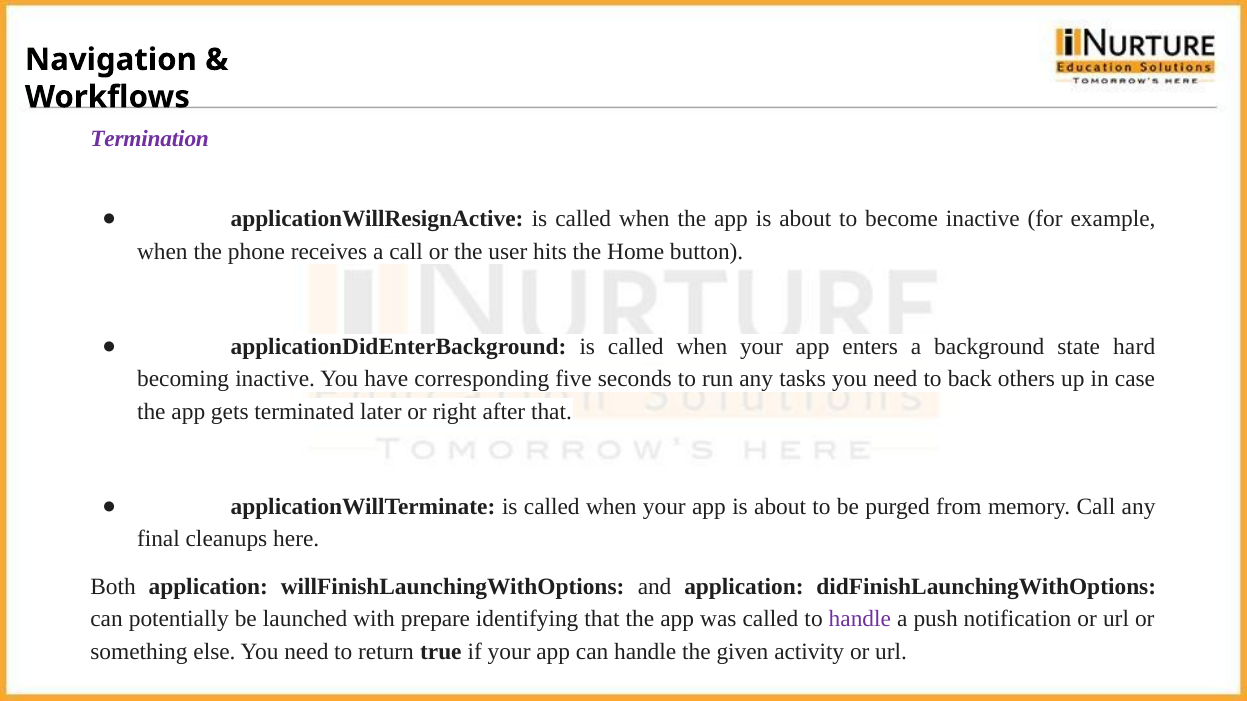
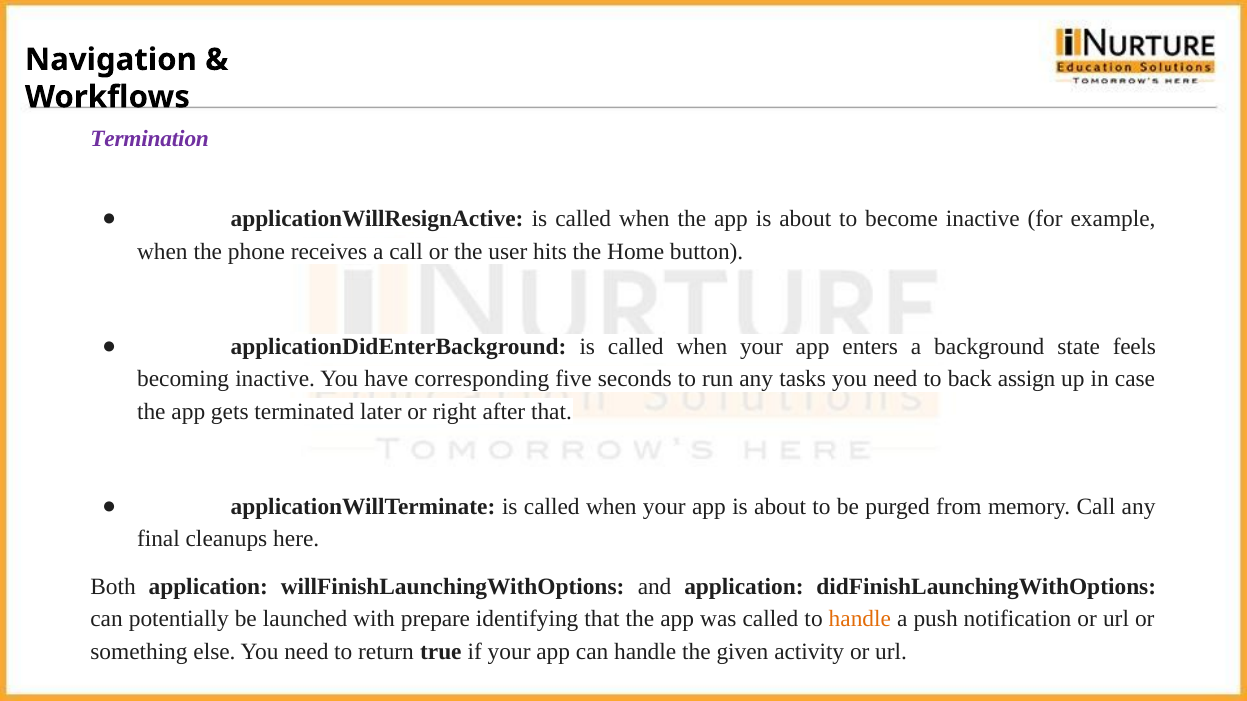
hard: hard -> feels (1134, 347)
others: others -> assign (1027, 379)
handle colour: purple -> orange (860, 620)
